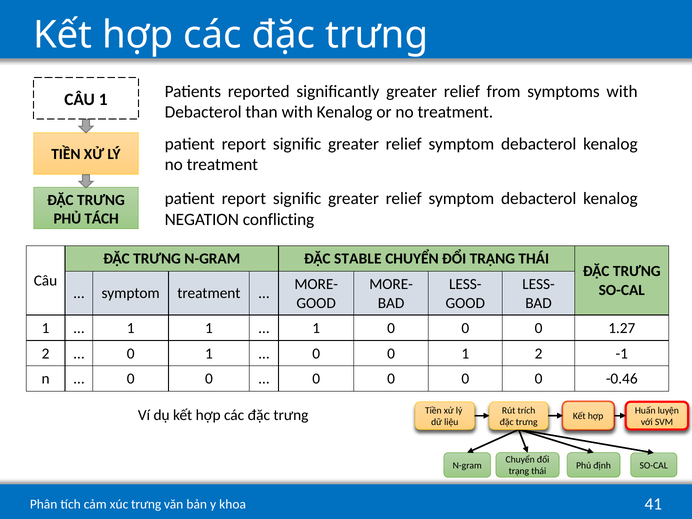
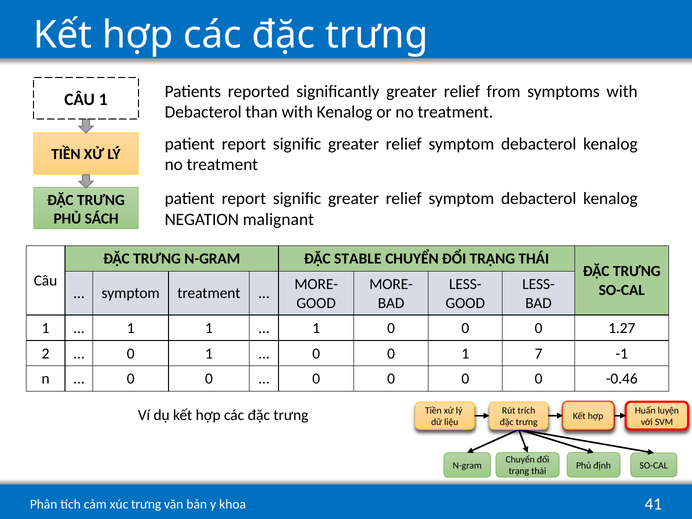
TÁCH: TÁCH -> SÁCH (102, 218)
conflicting: conflicting -> malignant (278, 219)
1 2: 2 -> 7 (539, 353)
